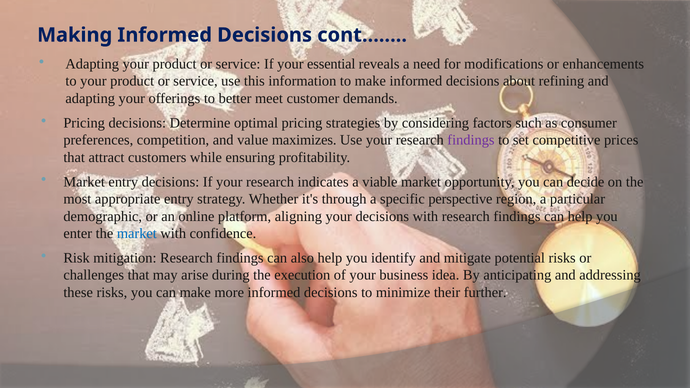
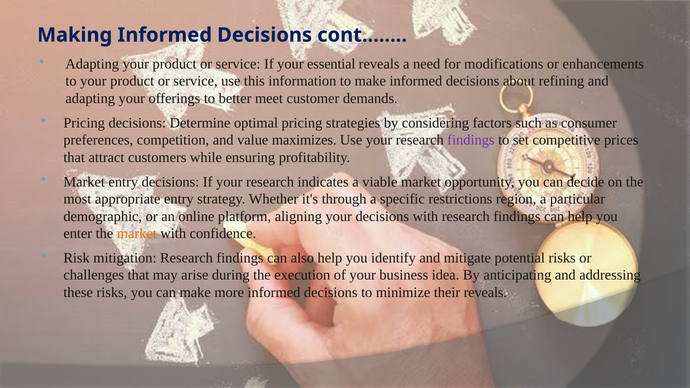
perspective: perspective -> restrictions (460, 199)
market colour: blue -> orange (137, 234)
their further: further -> reveals (485, 293)
